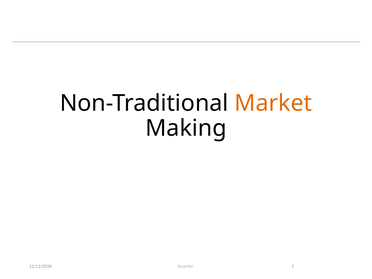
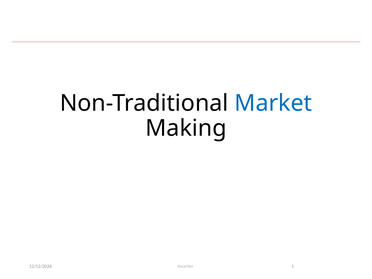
Market colour: orange -> blue (273, 103)
